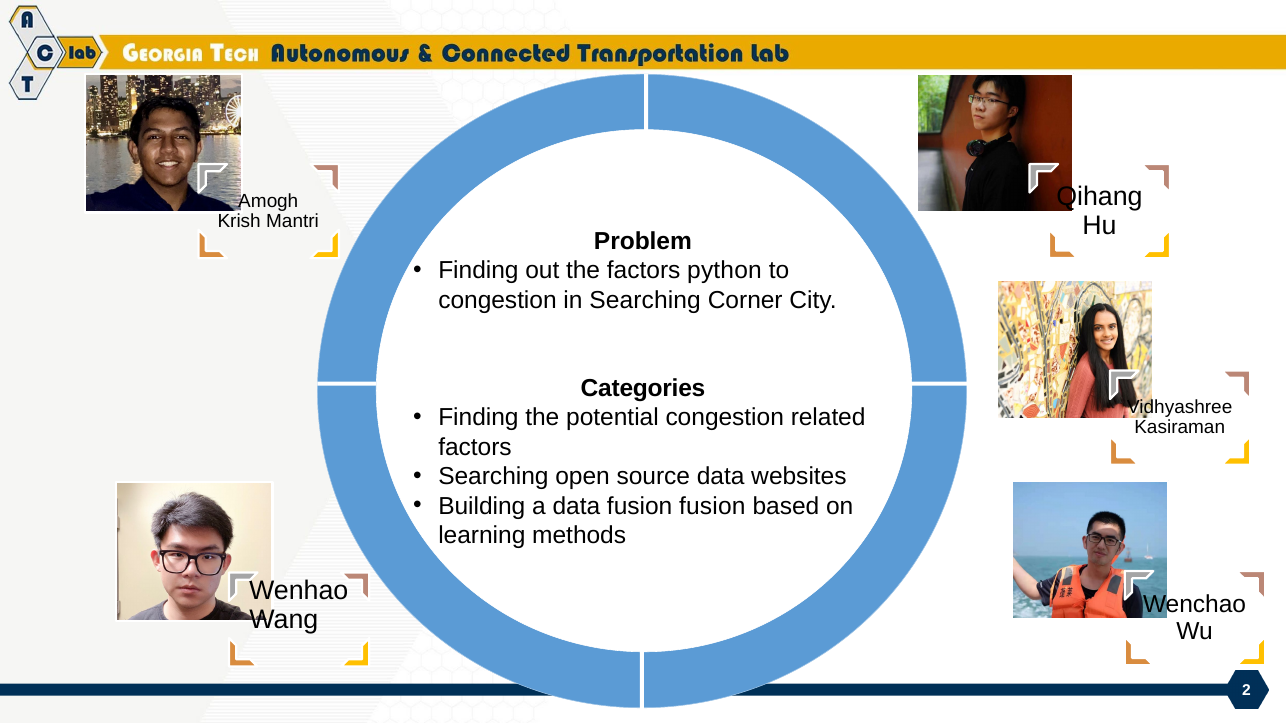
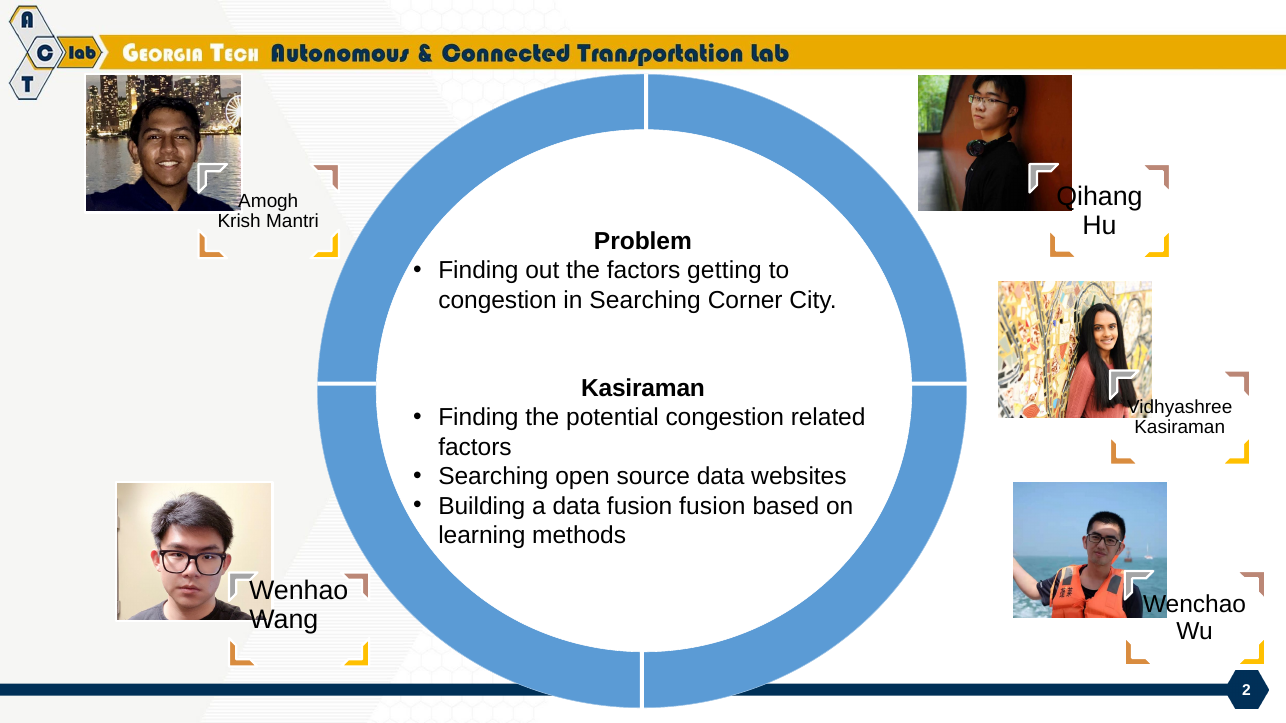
python: python -> getting (725, 271)
Categories: Categories -> Kasiraman (643, 388)
